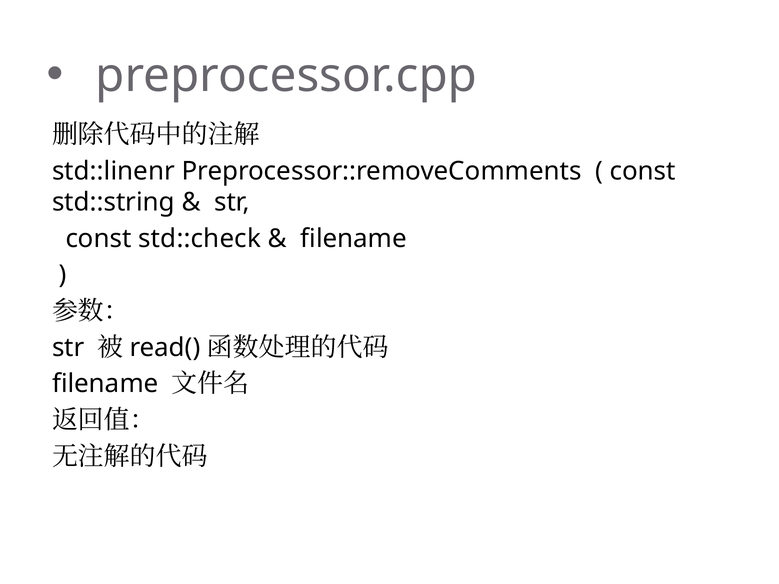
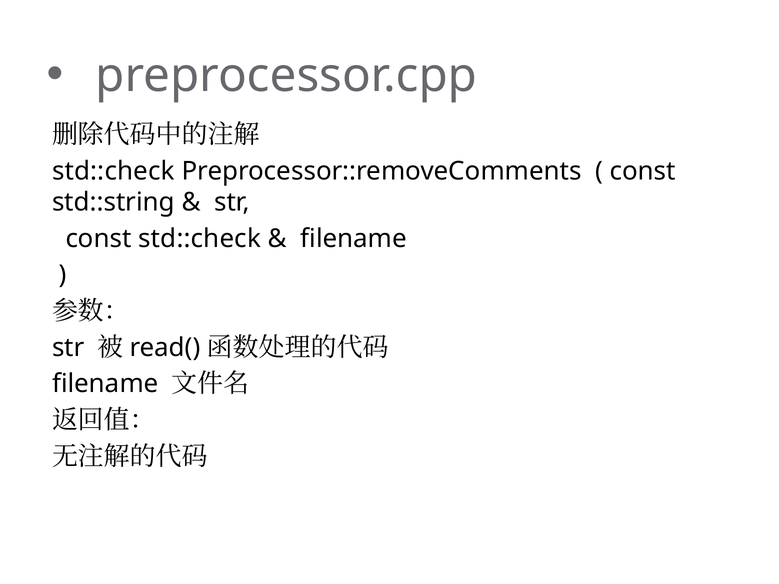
std::linenr: std::linenr -> std::check (113, 171)
